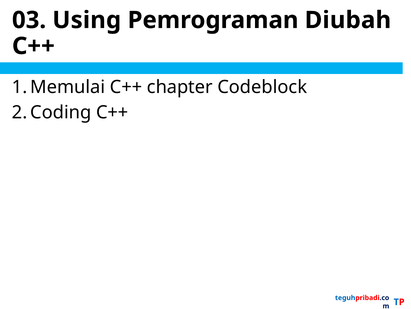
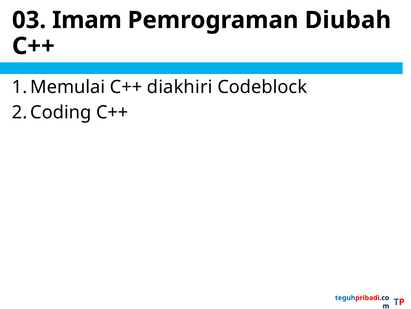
Using: Using -> Imam (87, 20)
chapter: chapter -> diakhiri (180, 87)
